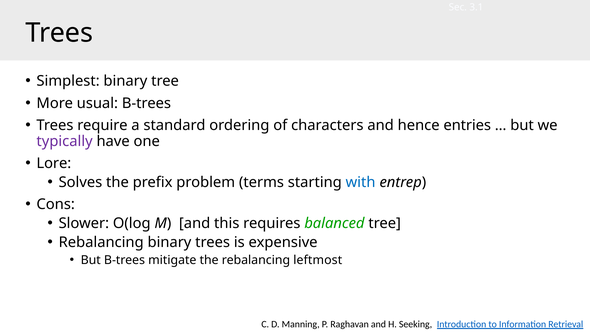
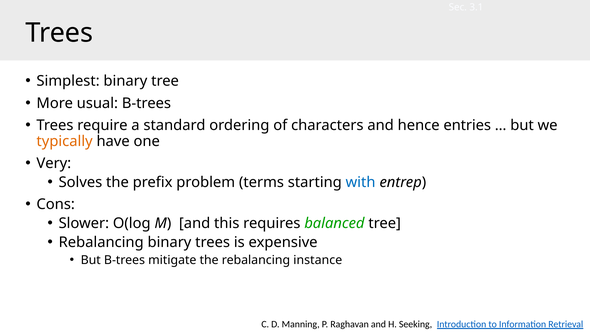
typically colour: purple -> orange (65, 141)
Lore: Lore -> Very (54, 163)
leftmost: leftmost -> instance (318, 260)
